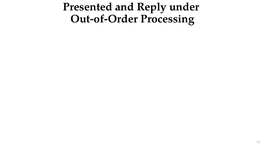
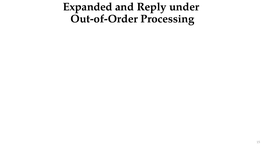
Presented: Presented -> Expanded (88, 7)
